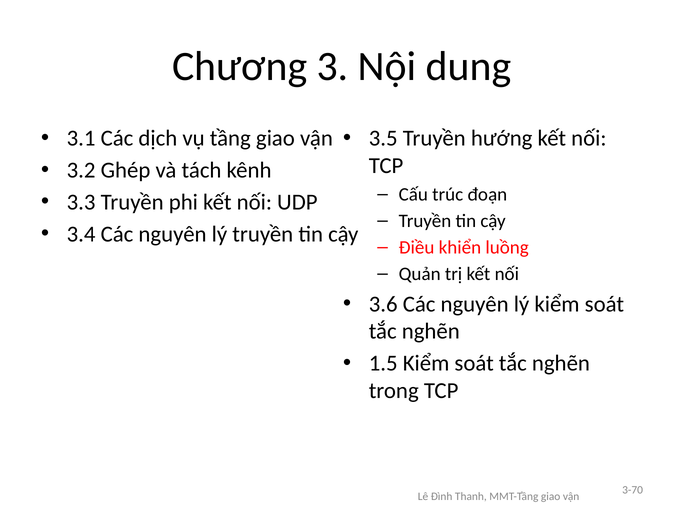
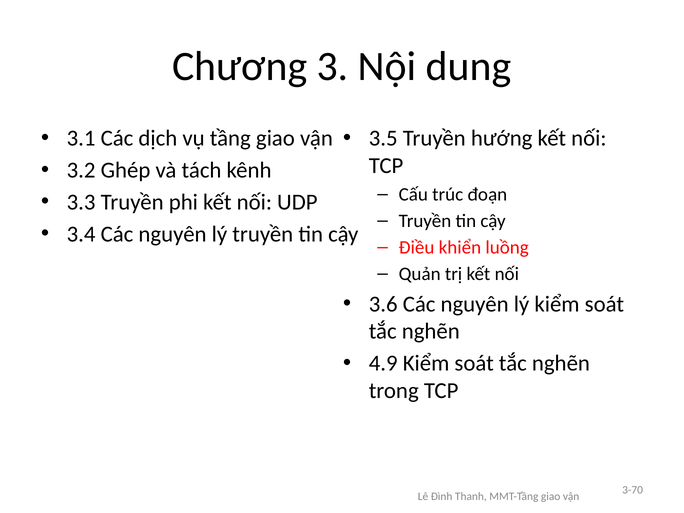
1.5: 1.5 -> 4.9 (383, 363)
